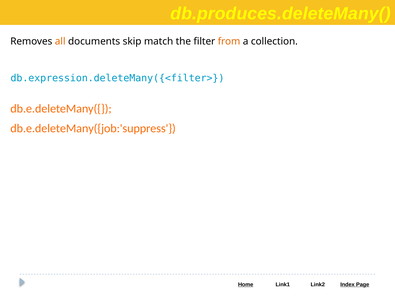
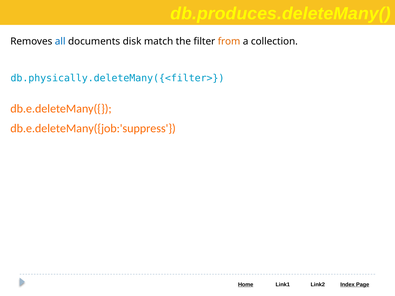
all colour: orange -> blue (60, 41)
skip: skip -> disk (132, 41)
db.expression.deleteMany({<filter>: db.expression.deleteMany({<filter> -> db.physically.deleteMany({<filter> (117, 78)
